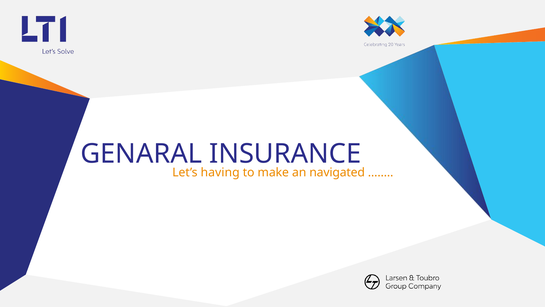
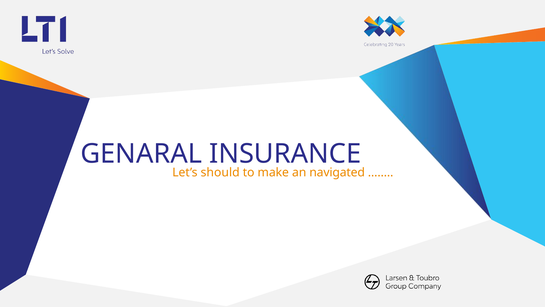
having: having -> should (220, 172)
